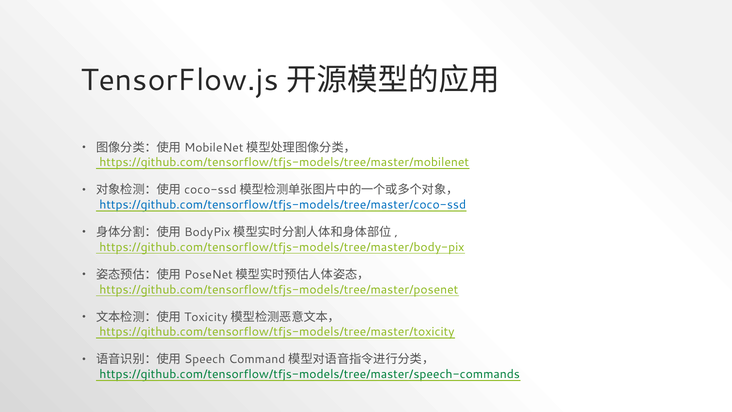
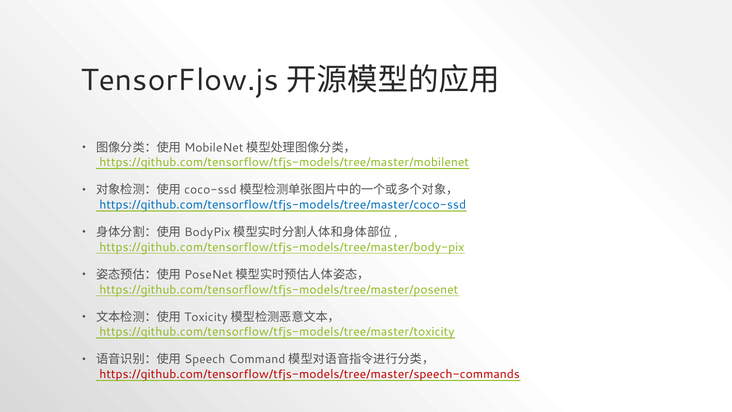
https://github.com/tensorflow/tfjs-models/tree/master/speech-commands colour: green -> red (310, 374)
